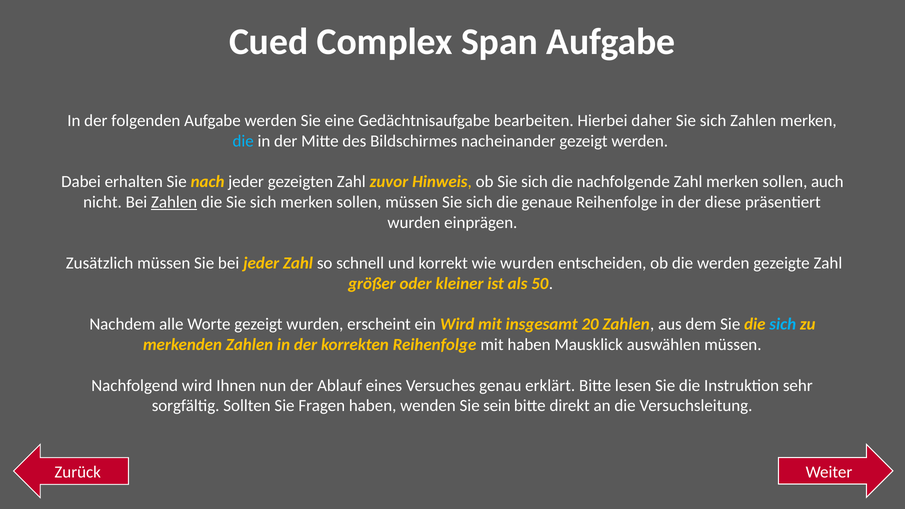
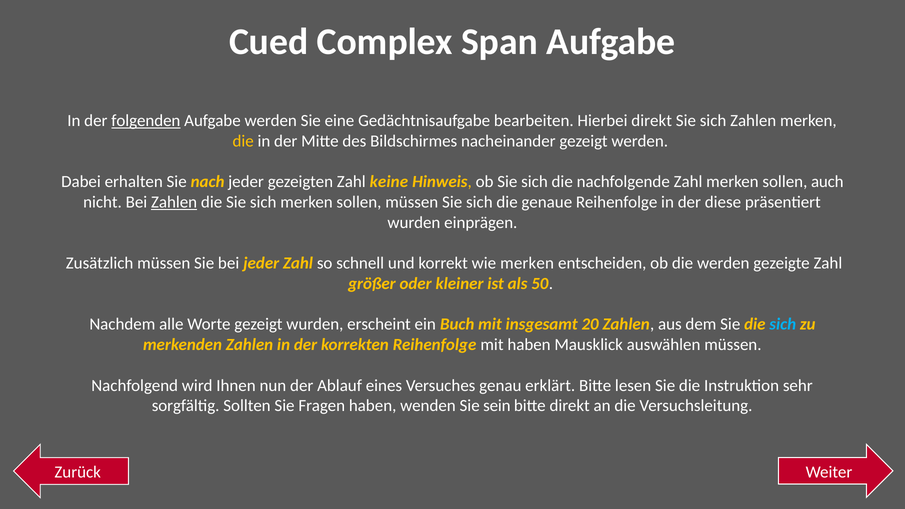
folgenden underline: none -> present (146, 121)
Hierbei daher: daher -> direkt (652, 121)
die colour: light blue -> yellow (243, 141)
zuvor: zuvor -> keine (389, 182)
wie wurden: wurden -> merken (527, 263)
ein Wird: Wird -> Buch (457, 324)
